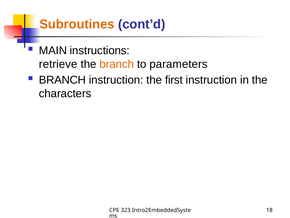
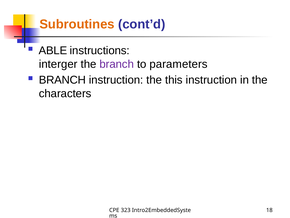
MAIN: MAIN -> ABLE (53, 50)
retrieve: retrieve -> interger (58, 64)
branch colour: orange -> purple (117, 64)
first: first -> this (174, 80)
